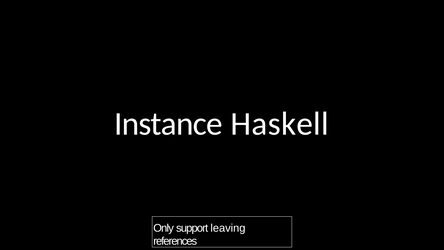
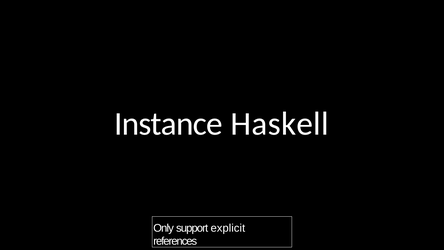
leaving: leaving -> explicit (228, 228)
